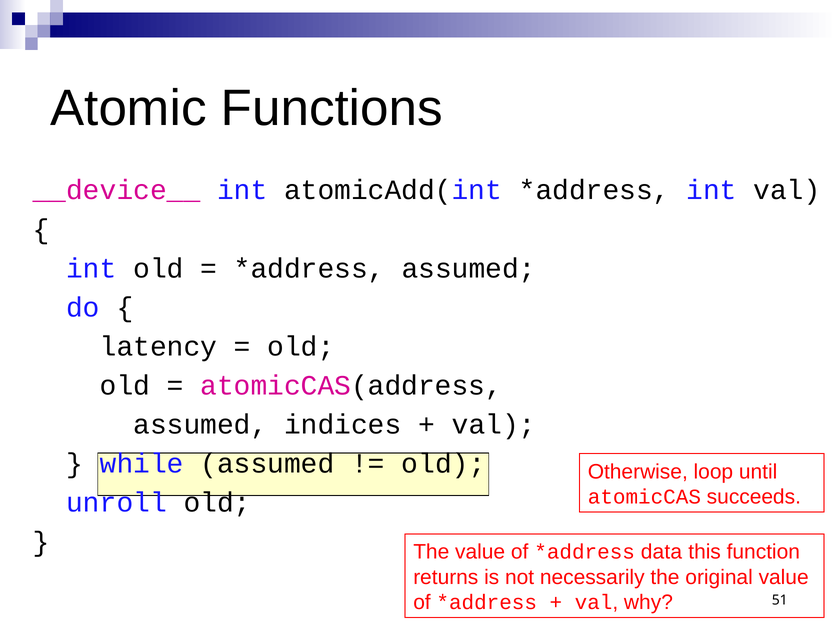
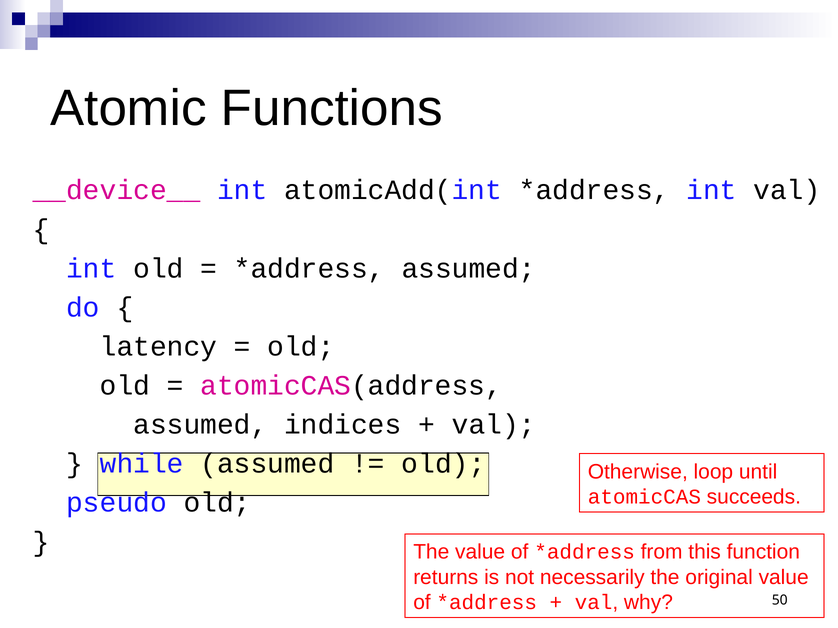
unroll: unroll -> pseudo (117, 503)
data: data -> from (662, 553)
51: 51 -> 50 (780, 601)
